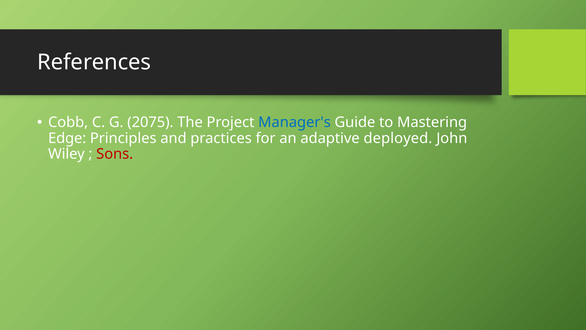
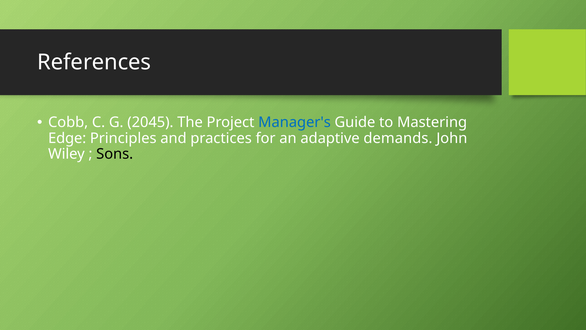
2075: 2075 -> 2045 (150, 122)
deployed: deployed -> demands (398, 138)
Sons colour: red -> black (115, 154)
